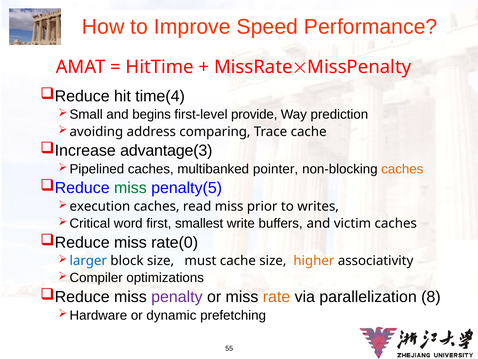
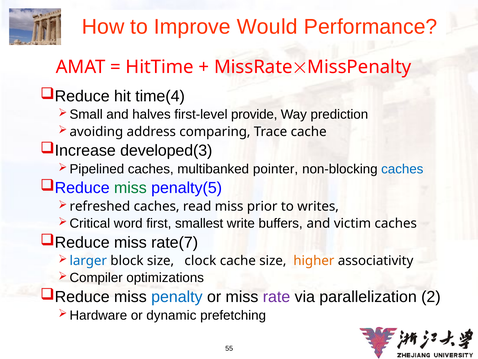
Speed: Speed -> Would (267, 27)
begins: begins -> halves (152, 114)
advantage(3: advantage(3 -> developed(3 (166, 150)
caches colour: orange -> blue (402, 169)
execution: execution -> refreshed (100, 206)
rate(0: rate(0 -> rate(7 (175, 242)
must: must -> clock (200, 261)
penalty colour: purple -> blue (177, 296)
rate colour: orange -> purple (276, 296)
8: 8 -> 2 (431, 296)
